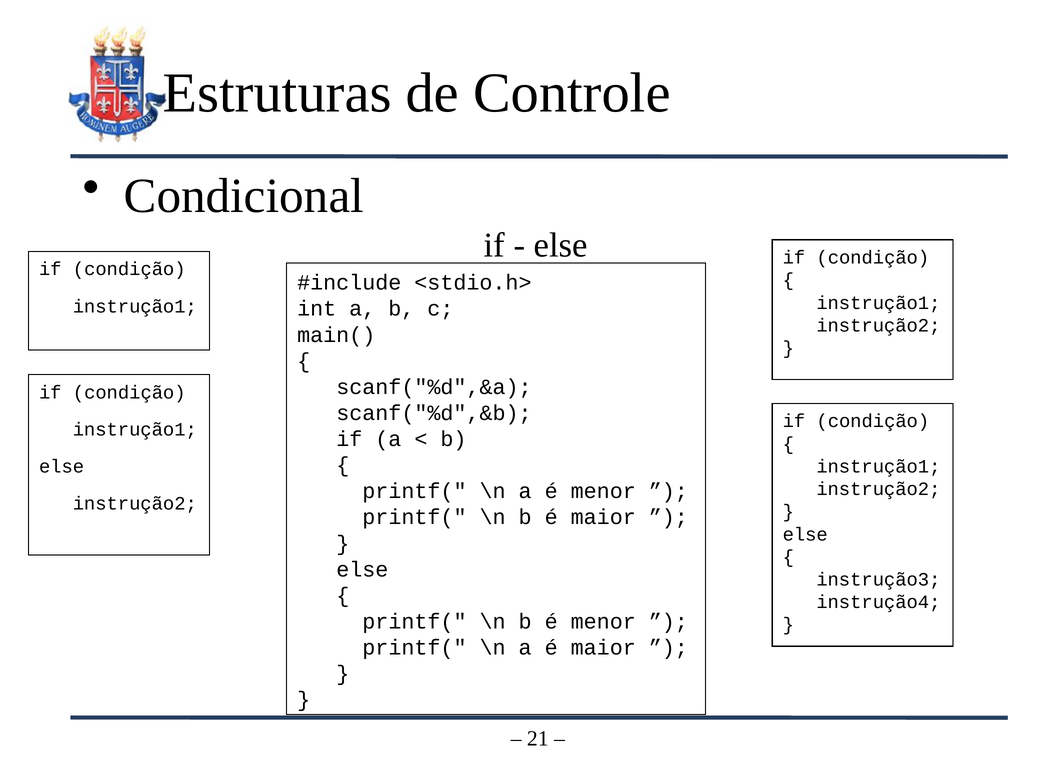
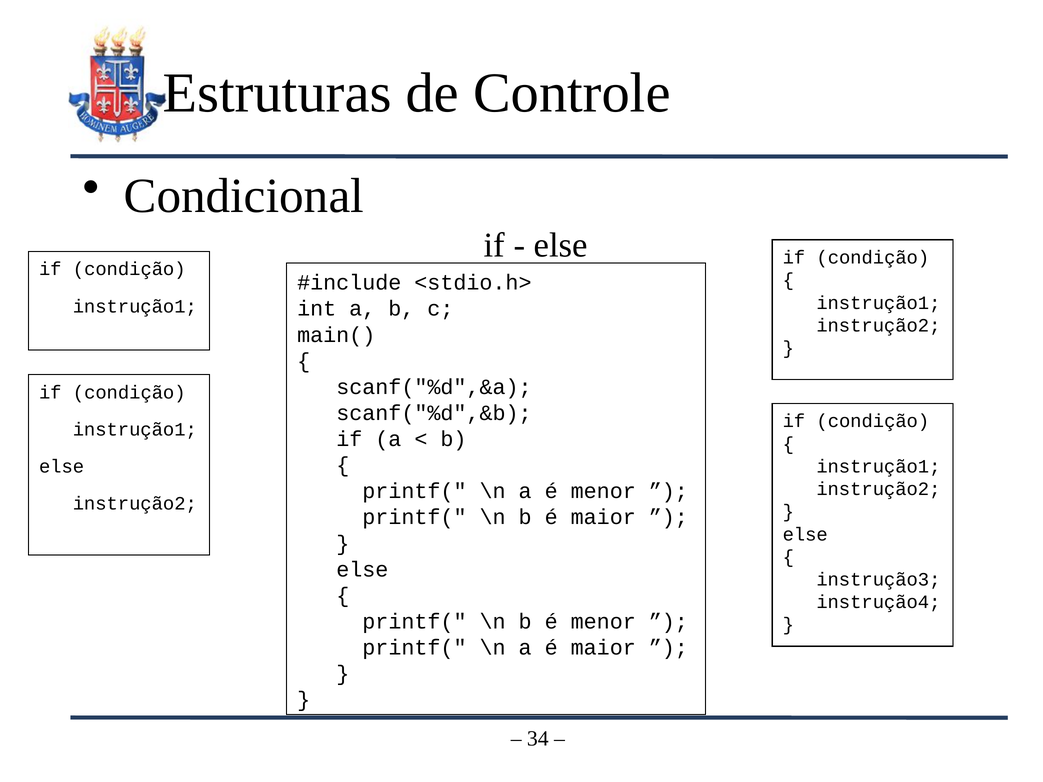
21: 21 -> 34 (538, 739)
